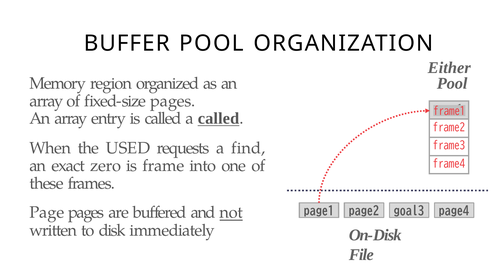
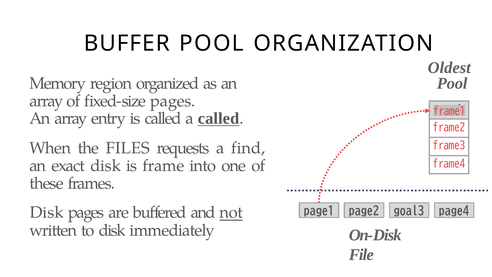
Either: Either -> Oldest (449, 68)
USED: USED -> FILES (128, 148)
exact zero: zero -> disk (106, 166)
Page: Page -> Disk (47, 212)
